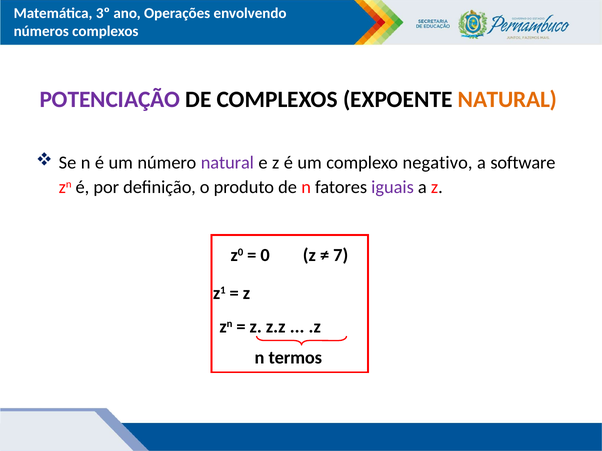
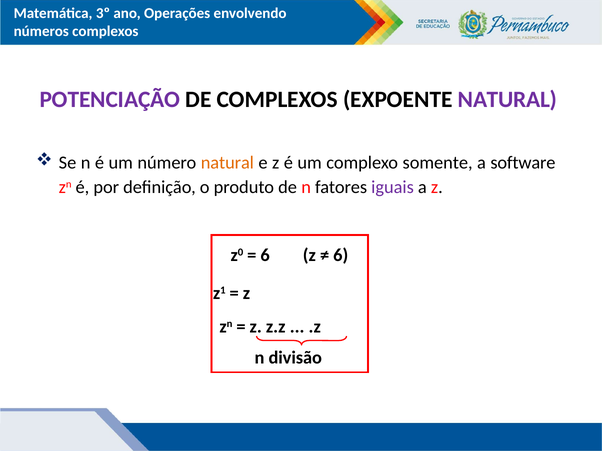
NATURAL colour: orange -> purple (507, 100)
natural colour: purple -> orange (227, 163)
negativo: negativo -> somente (438, 163)
0: 0 -> 6 (265, 256)
7: 7 -> 6 (341, 256)
termos: termos -> divisão (295, 358)
